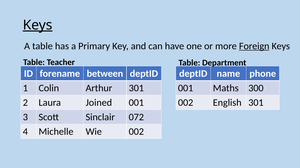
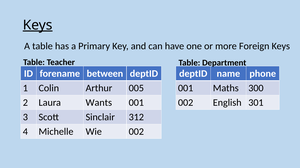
Foreign underline: present -> none (254, 46)
Arthur 301: 301 -> 005 (136, 88)
Joined: Joined -> Wants (99, 103)
072: 072 -> 312 (136, 118)
